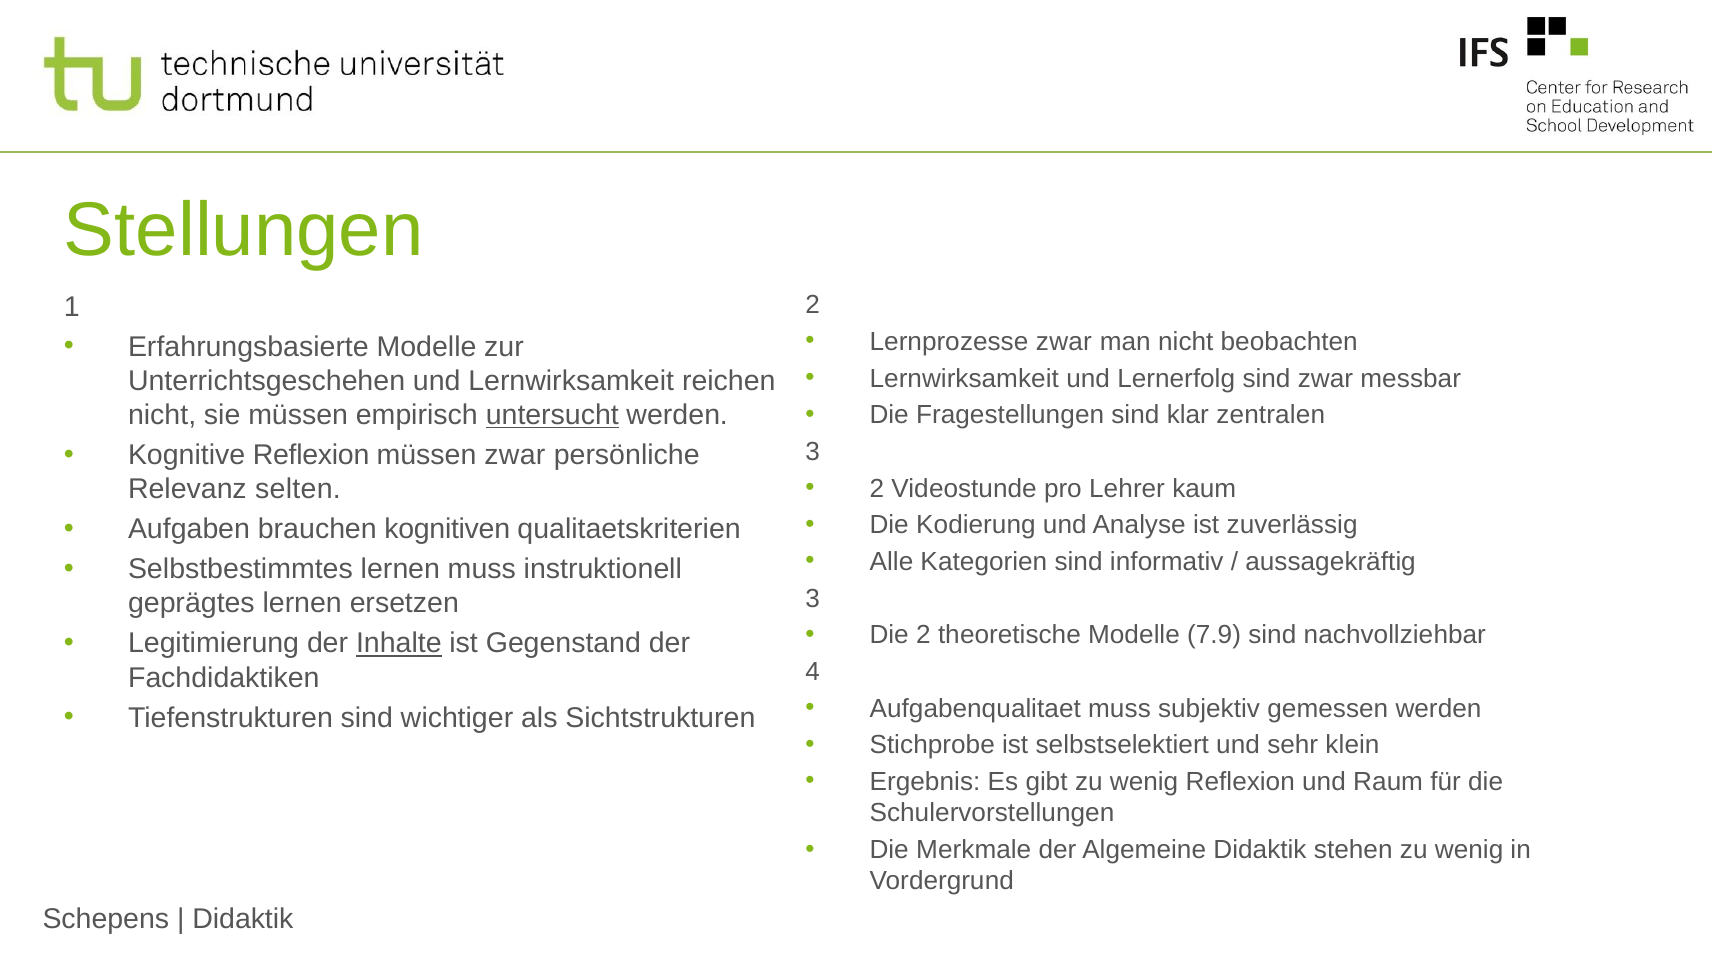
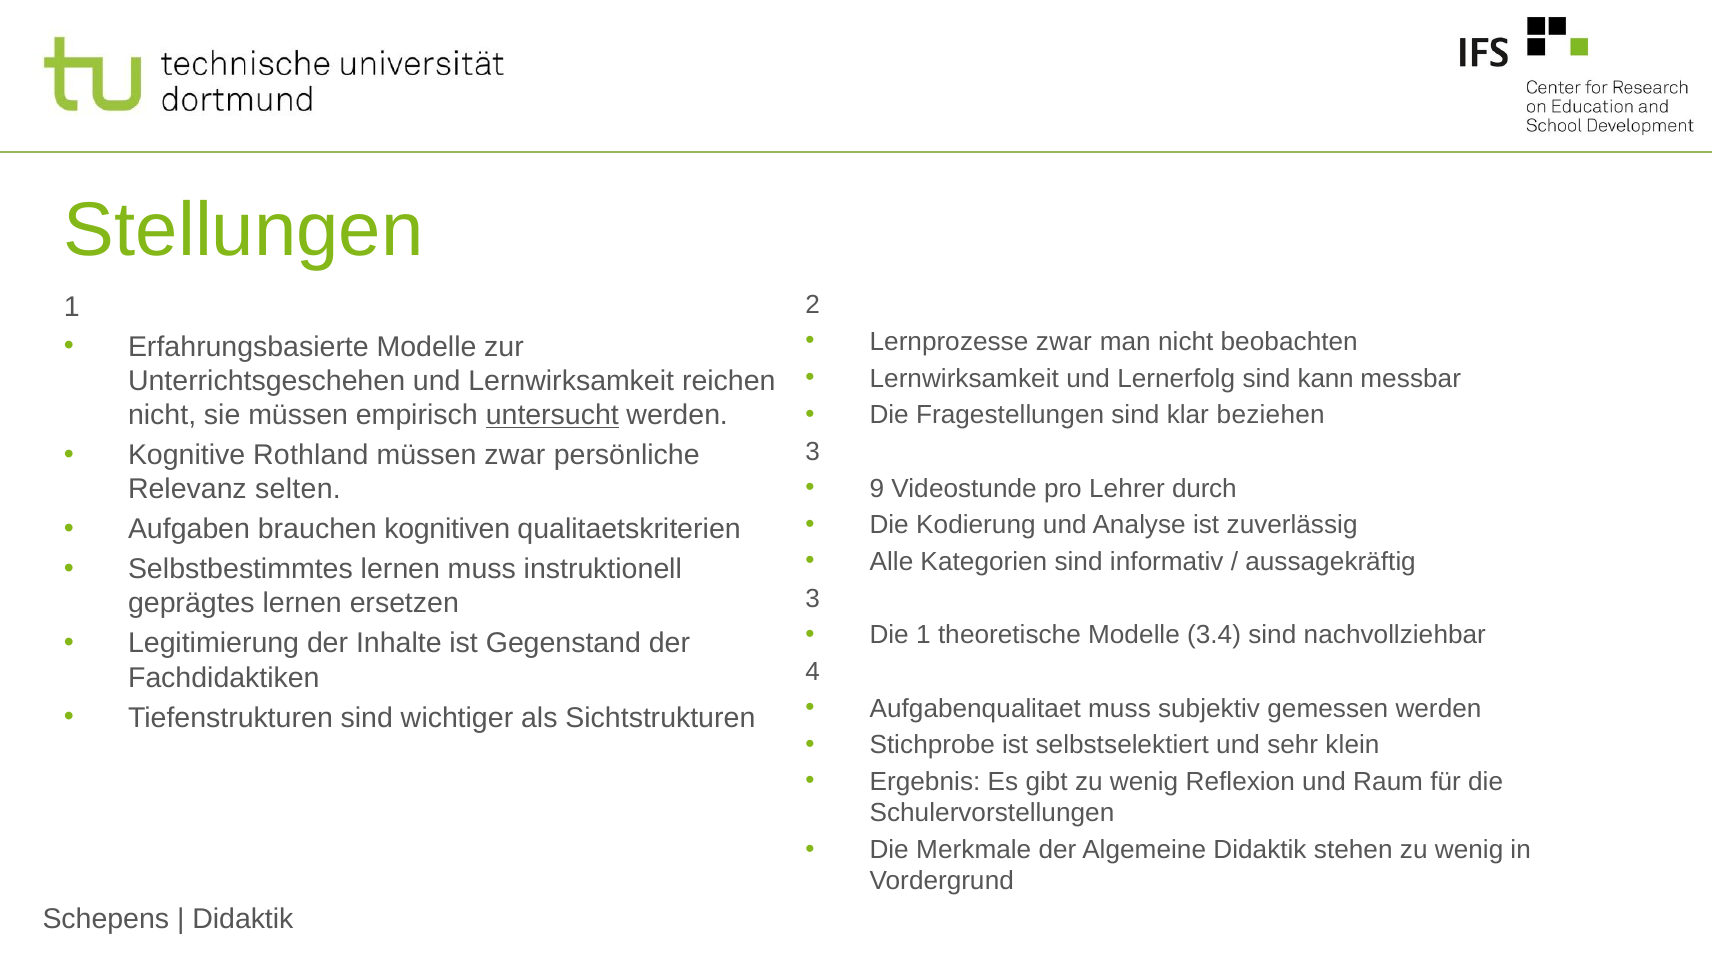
sind zwar: zwar -> kann (1326, 379)
zentralen: zentralen -> beziehen (1271, 415)
Kognitive Reflexion: Reflexion -> Rothland (311, 455)
2: 2 -> 9 (877, 489)
kaum: kaum -> durch (1204, 489)
Die 2: 2 -> 1 (923, 635)
7.9: 7.9 -> 3.4 (1214, 635)
Inhalte underline: present -> none (399, 644)
